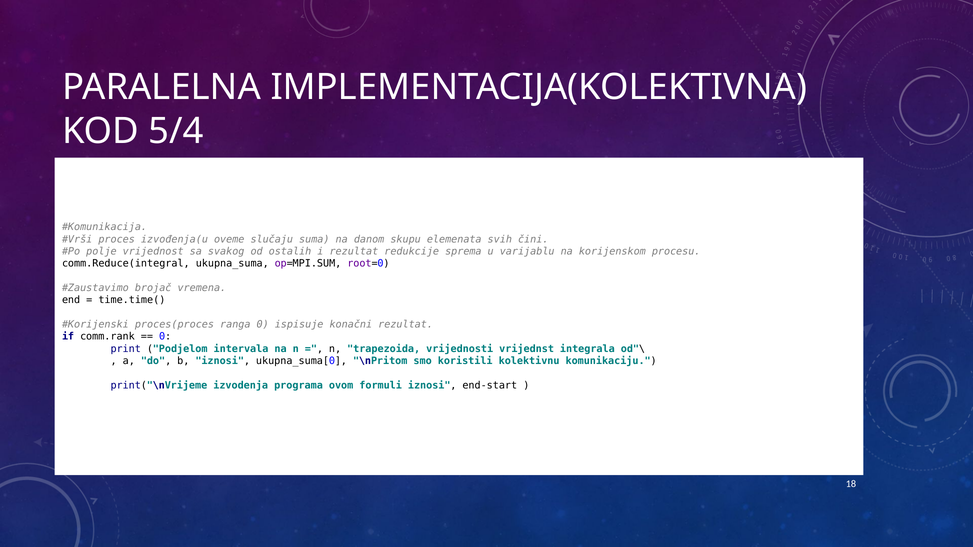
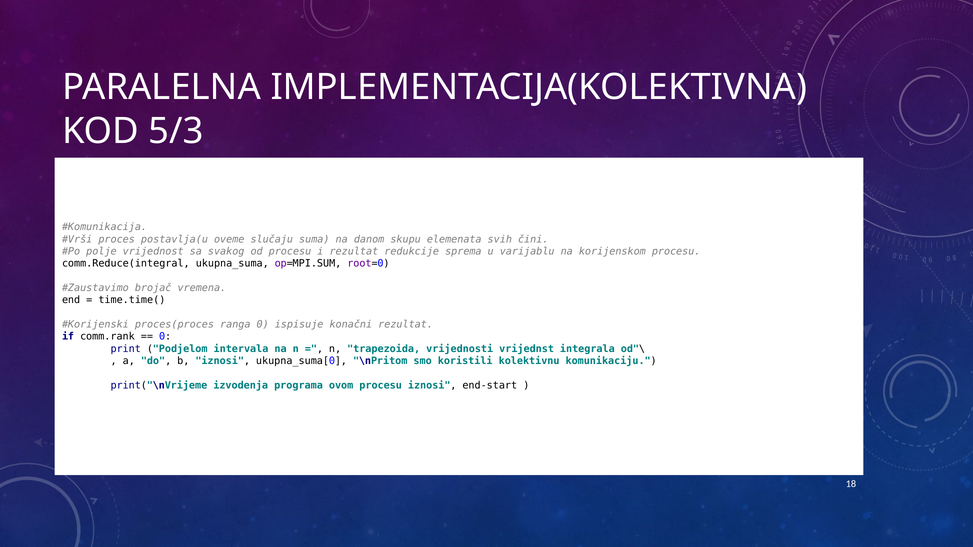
5/4: 5/4 -> 5/3 (176, 131)
izvođenja(u: izvođenja(u -> postavlja(u (174, 239)
od ostalih: ostalih -> procesu (290, 251)
ovom formuli: formuli -> procesu (381, 385)
